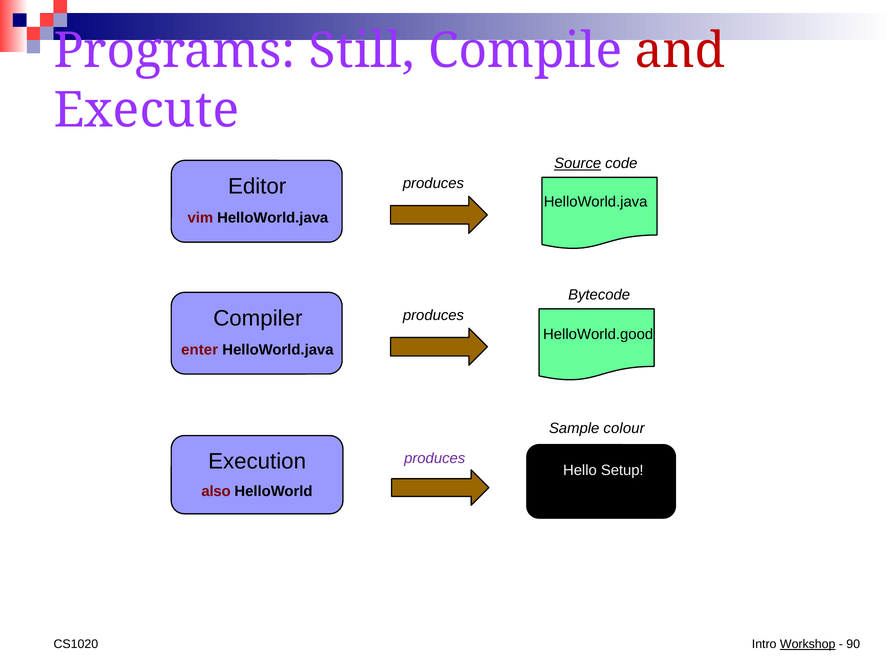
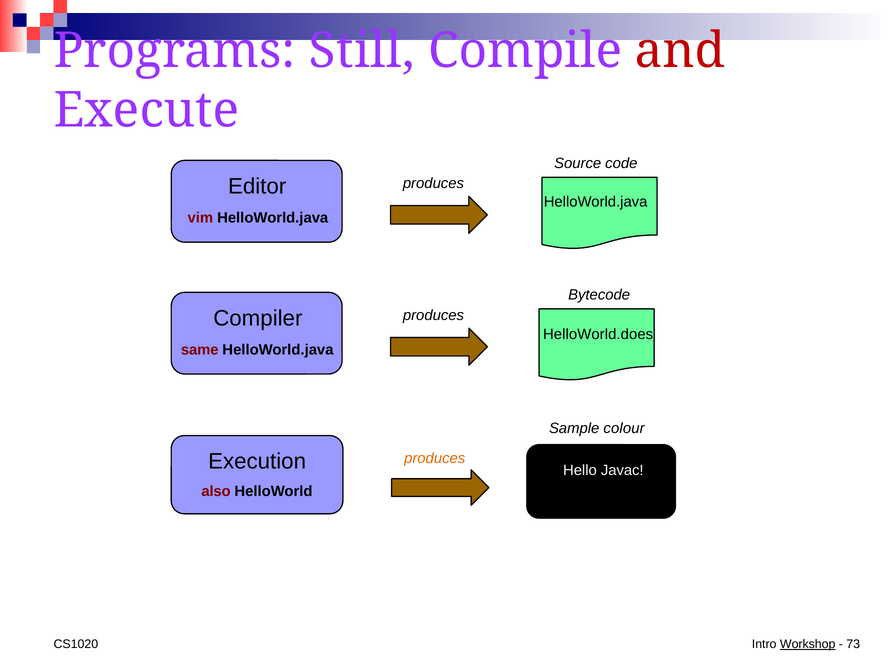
Source underline: present -> none (578, 163)
HelloWorld.good: HelloWorld.good -> HelloWorld.does (598, 334)
enter: enter -> same (200, 350)
produces colour: purple -> orange (435, 458)
Setup: Setup -> Javac (622, 470)
90: 90 -> 73 (853, 644)
